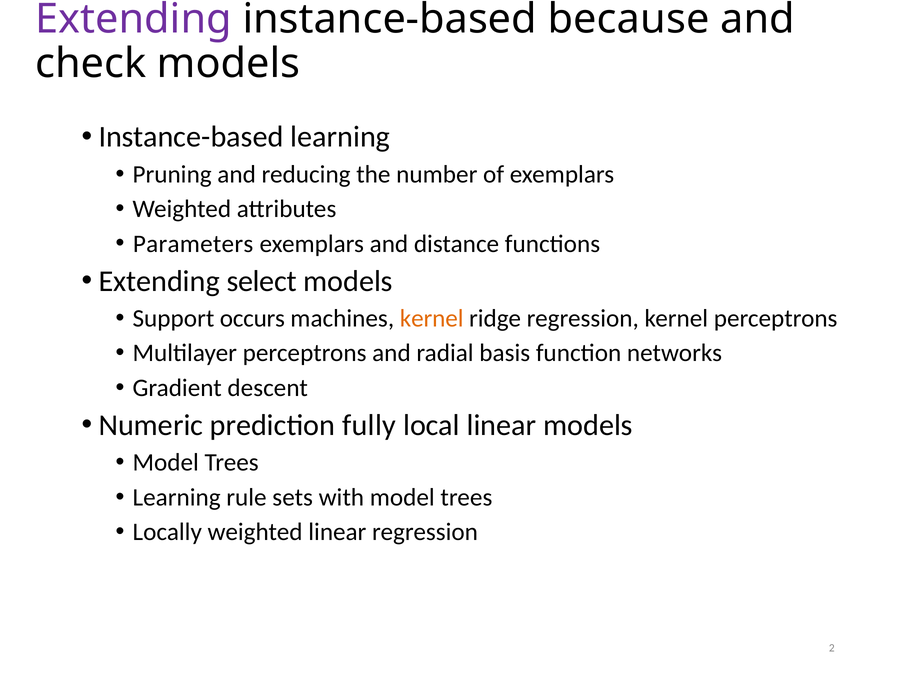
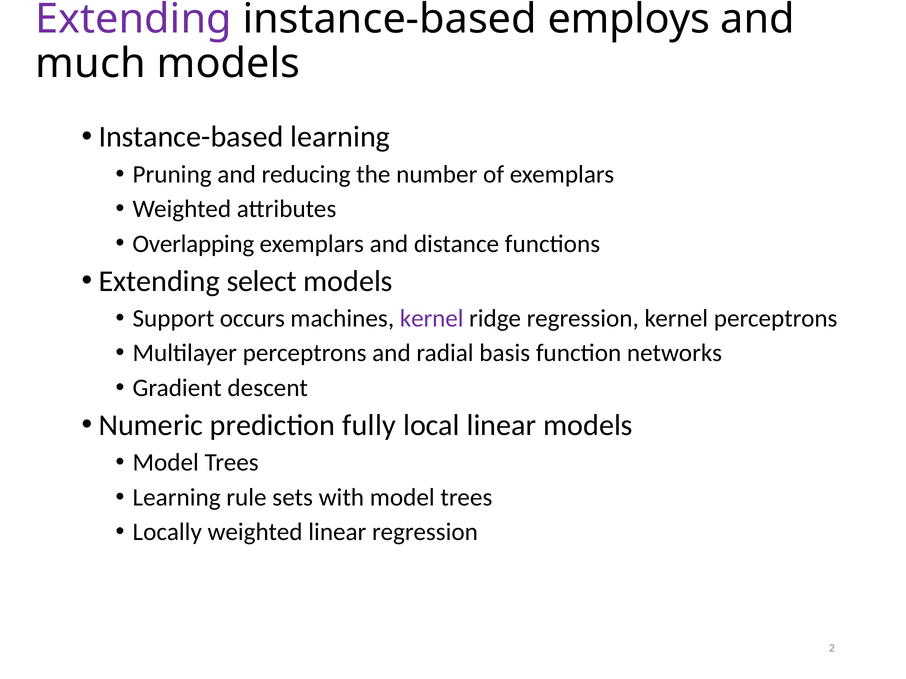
because: because -> employs (629, 19)
check: check -> much (91, 64)
Parameters: Parameters -> Overlapping (193, 244)
kernel colour: orange -> purple (432, 319)
